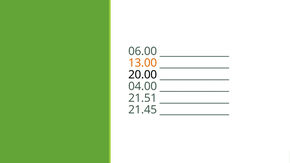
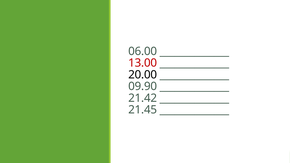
13.00 colour: orange -> red (143, 63)
04.00: 04.00 -> 09.90 (143, 86)
21.51: 21.51 -> 21.42 (143, 98)
